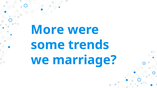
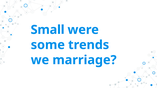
More: More -> Small (48, 30)
